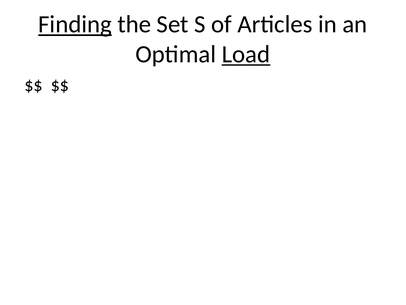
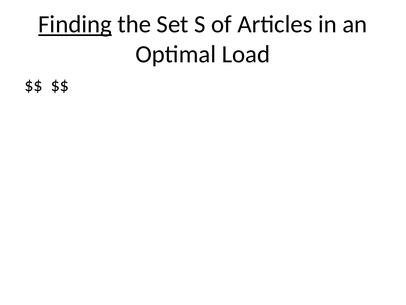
Load underline: present -> none (246, 54)
